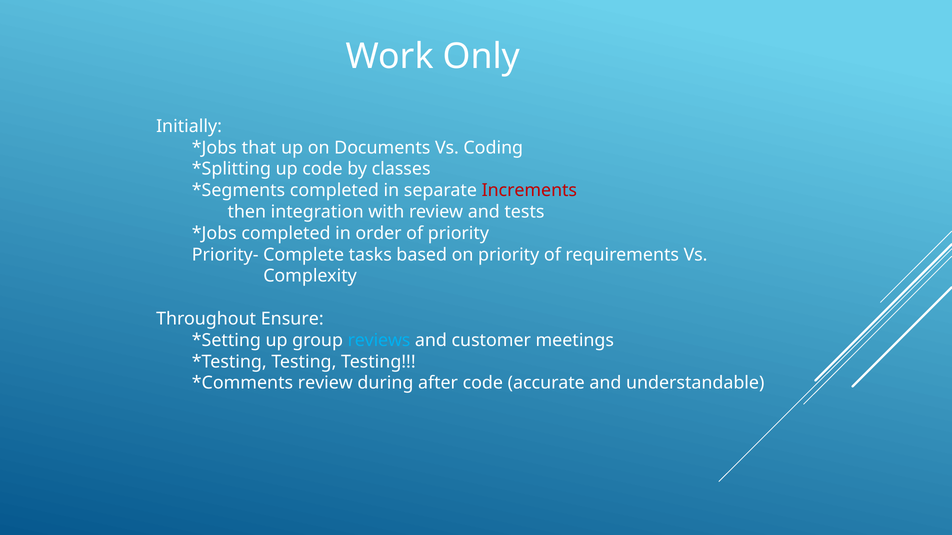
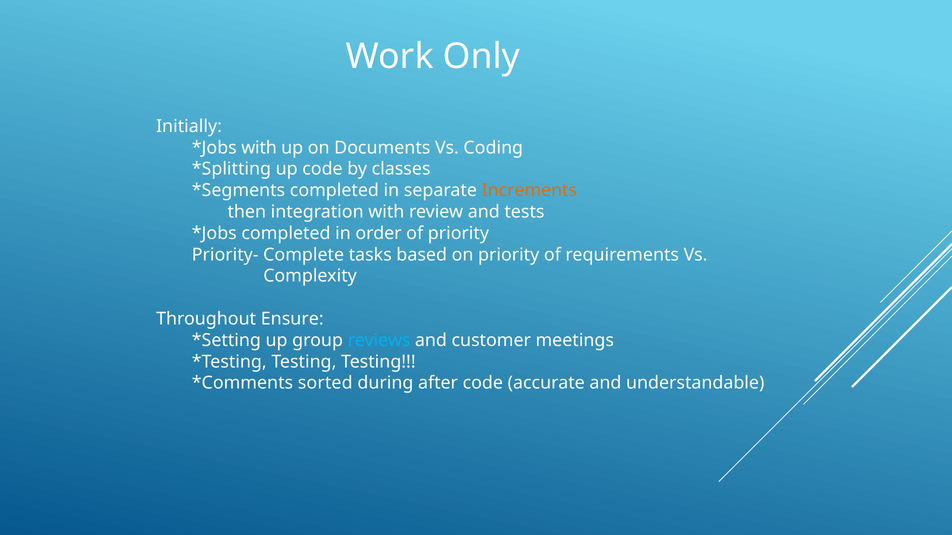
that: that -> with (259, 148)
Increments colour: red -> orange (529, 191)
review: review -> sorted (325, 383)
